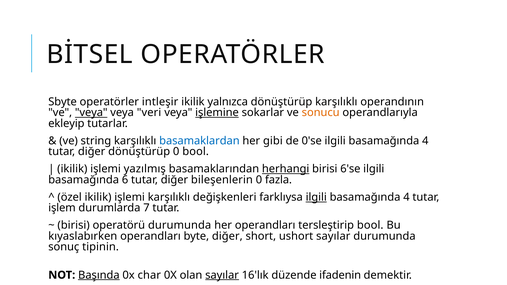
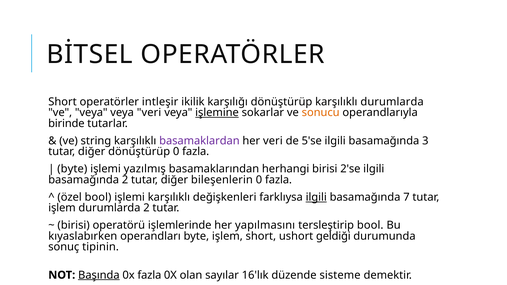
Sbyte: Sbyte -> Short (63, 102)
yalnızca: yalnızca -> karşılığı (228, 102)
karşılıklı operandının: operandının -> durumlarda (392, 102)
veya underline: present -> none (91, 113)
ekleyip: ekleyip -> birinde (66, 123)
basamaklardan colour: blue -> purple (199, 141)
her gibi: gibi -> veri (273, 141)
0'se: 0'se -> 5'se (312, 141)
4: 4 -> 3 (425, 141)
bool: bool -> fazla (196, 152)
ikilik: ikilik -> byte (72, 169)
herhangi underline: present -> none (286, 169)
6'se: 6'se -> 2'se (350, 169)
basamağında 6: 6 -> 2 (125, 180)
özel ikilik: ikilik -> bool (98, 197)
4: 4 -> 7 (406, 197)
durumlarda 7: 7 -> 2 (146, 208)
operatörü durumunda: durumunda -> işlemlerinde (180, 225)
her operandları: operandları -> yapılmasını (265, 225)
byte diğer: diğer -> işlem (227, 236)
ushort sayılar: sayılar -> geldiği (333, 236)
0x char: char -> fazla (149, 275)
sayılar underline: present -> none (222, 275)
ifadenin: ifadenin -> sisteme (340, 275)
